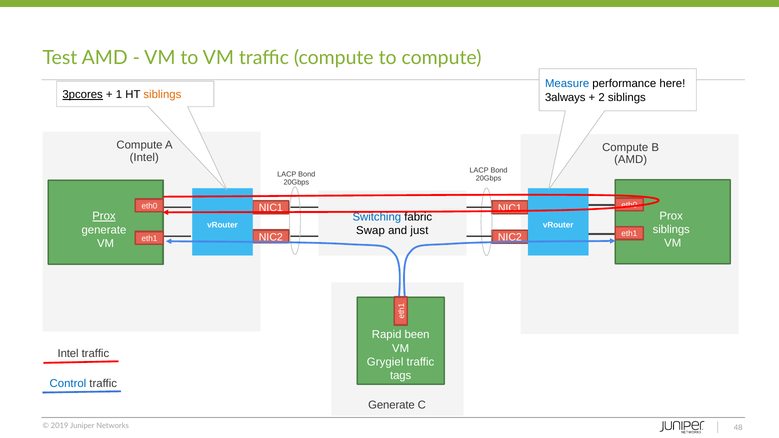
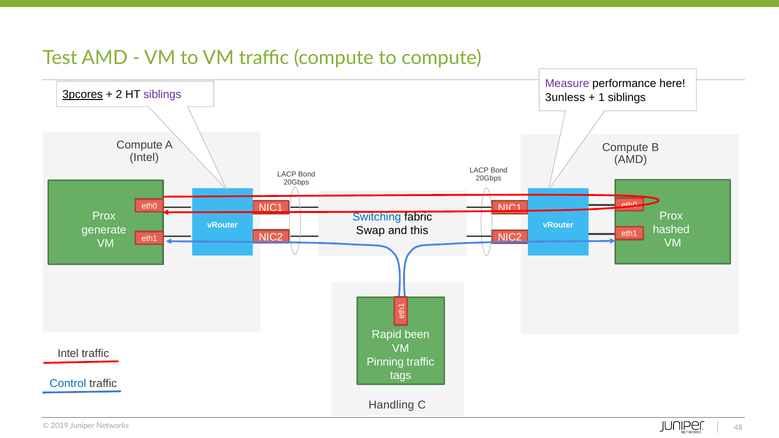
Measure colour: blue -> purple (567, 84)
1: 1 -> 2 (119, 95)
siblings colour: orange -> purple (162, 95)
3always: 3always -> 3unless (565, 97)
2: 2 -> 1 (602, 97)
Prox underline: present -> none (104, 216)
siblings: siblings -> hashed (671, 229)
just: just -> this (419, 231)
Grygiel: Grygiel -> Pinning (385, 362)
Generate: Generate -> Handling (391, 405)
